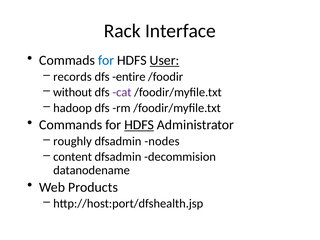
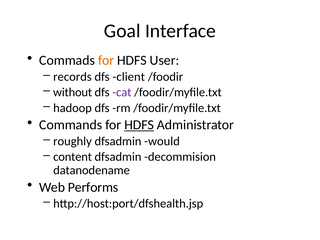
Rack: Rack -> Goal (122, 31)
for colour: blue -> orange (106, 60)
User underline: present -> none (164, 60)
entire: entire -> client (129, 77)
nodes: nodes -> would (162, 141)
Products: Products -> Performs (93, 187)
